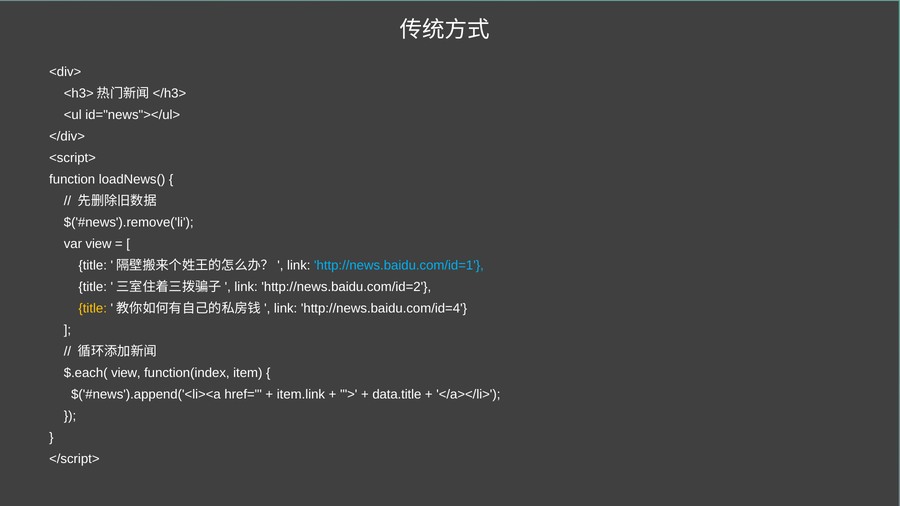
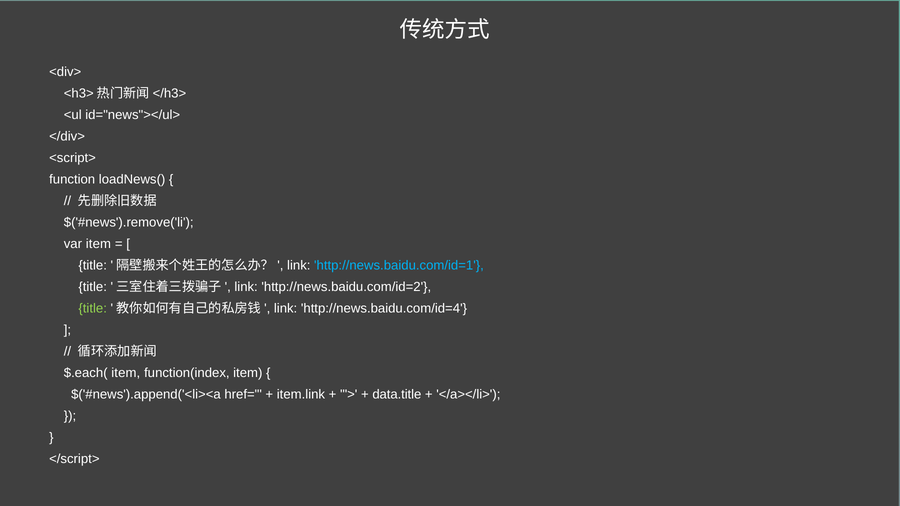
var view: view -> item (98, 244)
title colour: yellow -> light green (93, 309)
$.each( view: view -> item (126, 373)
